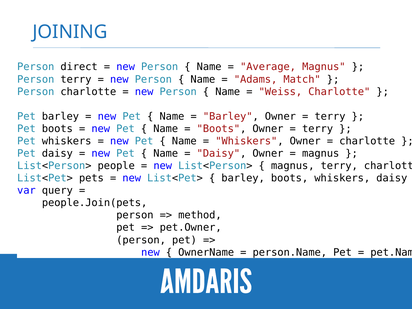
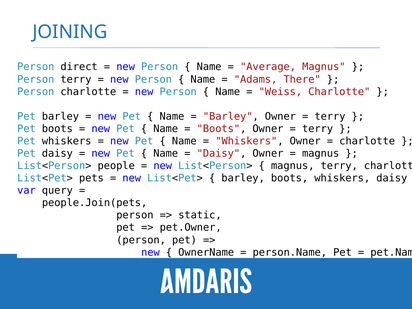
Match: Match -> There (302, 79)
method: method -> static (200, 215)
